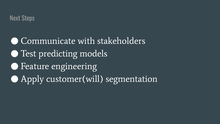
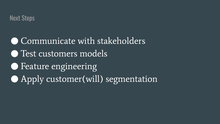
predicting: predicting -> customers (58, 53)
